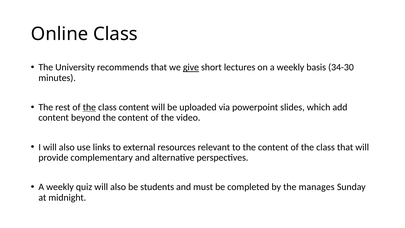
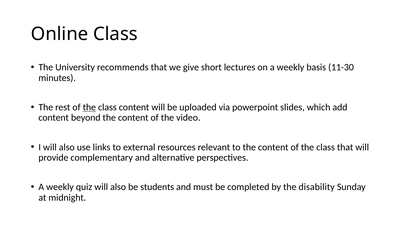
give underline: present -> none (191, 67)
34-30: 34-30 -> 11-30 (341, 67)
manages: manages -> disability (317, 187)
